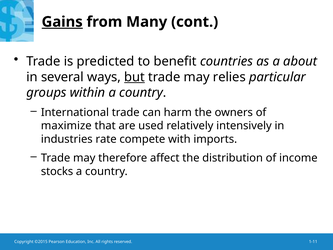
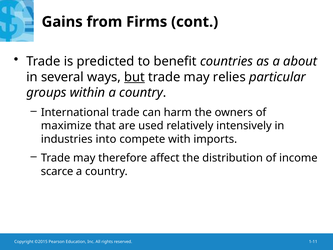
Gains underline: present -> none (62, 22)
Many: Many -> Firms (147, 22)
rate: rate -> into (106, 139)
stocks: stocks -> scarce (57, 171)
